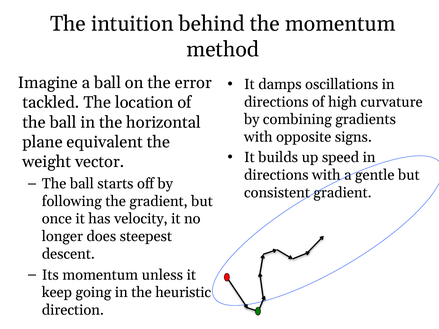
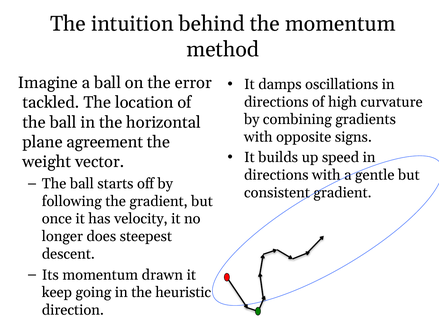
equivalent: equivalent -> agreement (105, 142)
unless: unless -> drawn (162, 275)
